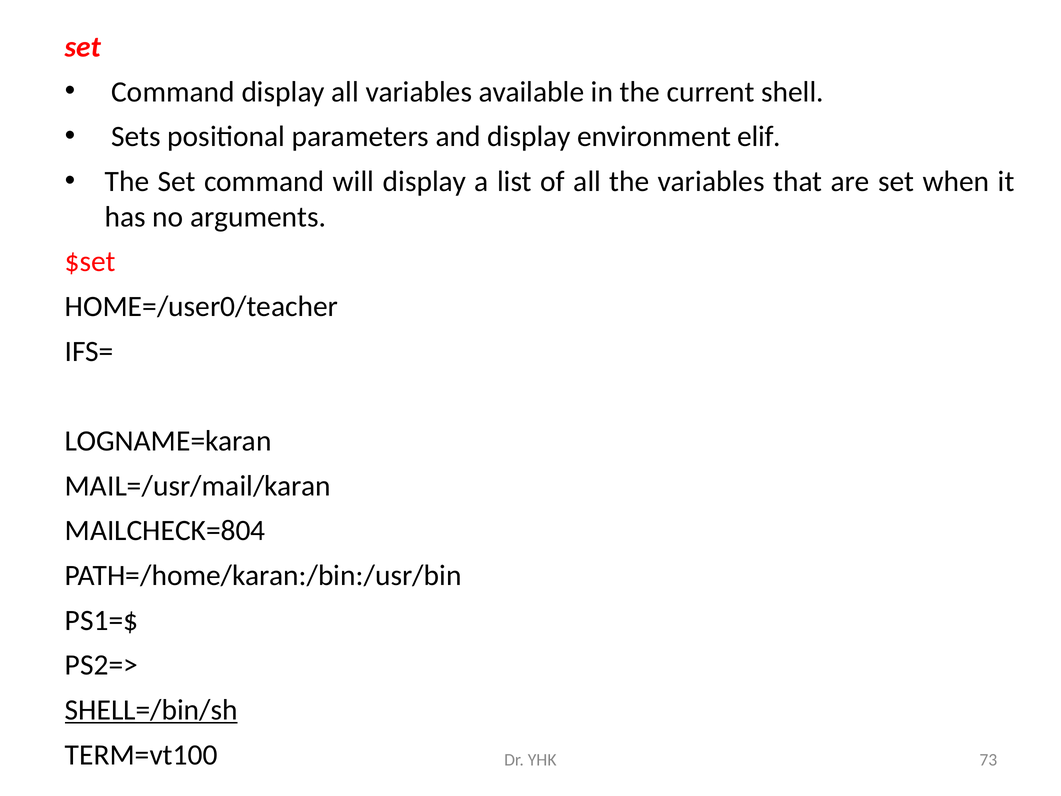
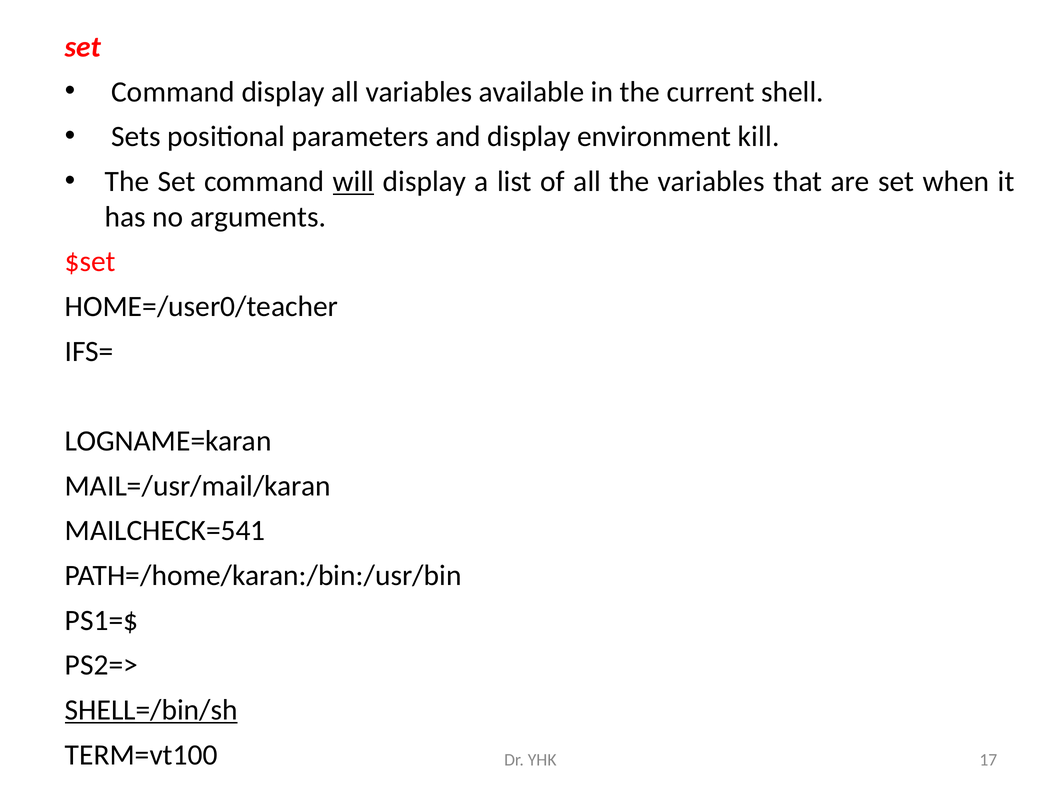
elif: elif -> kill (759, 137)
will underline: none -> present (353, 181)
MAILCHECK=804: MAILCHECK=804 -> MAILCHECK=541 (165, 531)
73: 73 -> 17 (988, 760)
